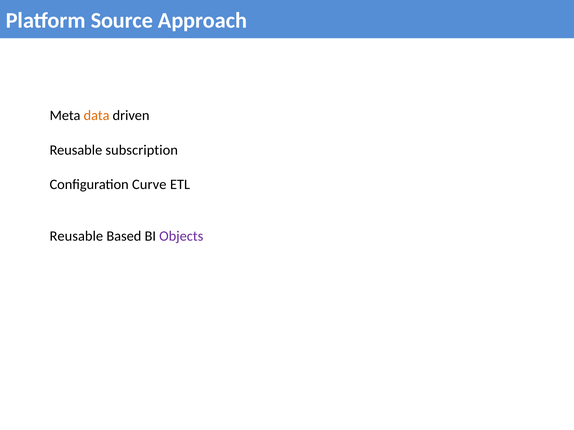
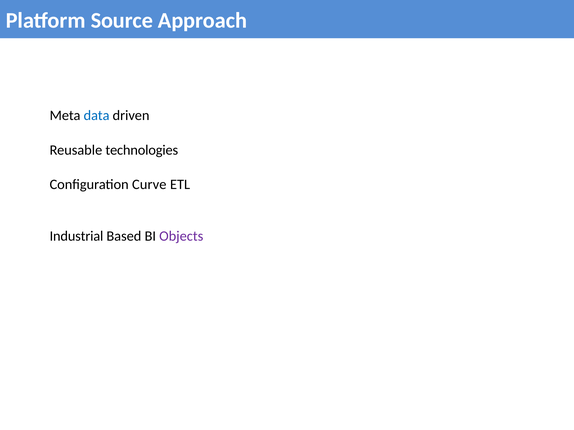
data colour: orange -> blue (97, 116)
subscription: subscription -> technologies (142, 150)
Reusable: Reusable -> Industrial (76, 236)
